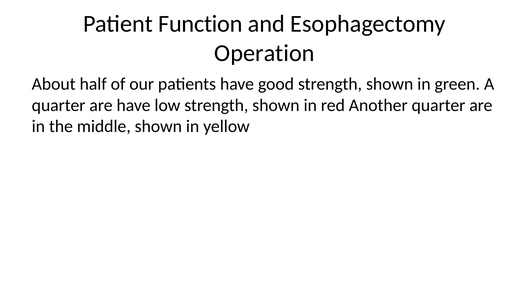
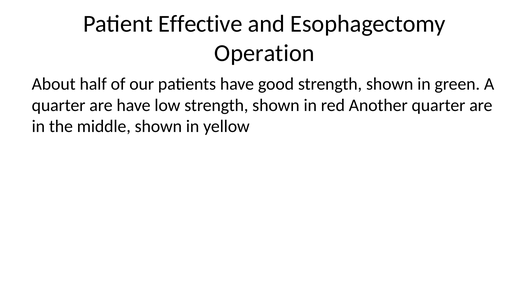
Function: Function -> Effective (200, 24)
